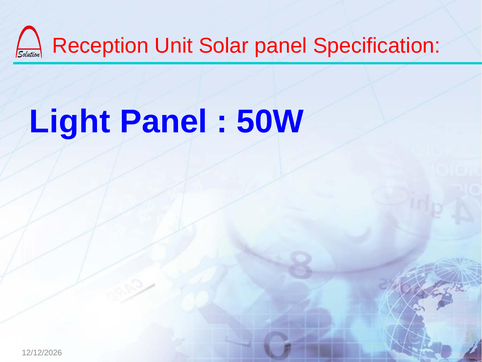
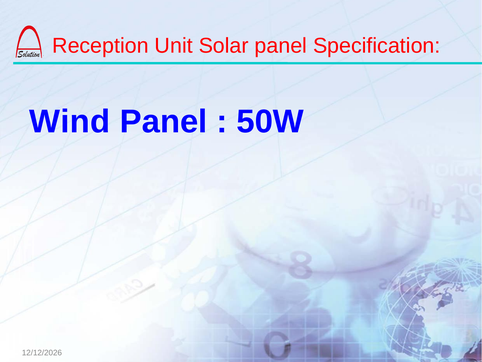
Light: Light -> Wind (70, 121)
